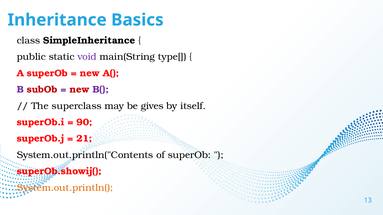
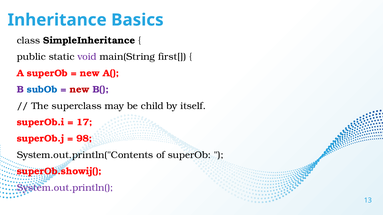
type[: type[ -> first[ (172, 57)
subOb colour: red -> blue (42, 90)
gives: gives -> child (152, 106)
90: 90 -> 17 (84, 122)
21: 21 -> 98 (84, 139)
System.out.println( colour: orange -> purple (65, 188)
